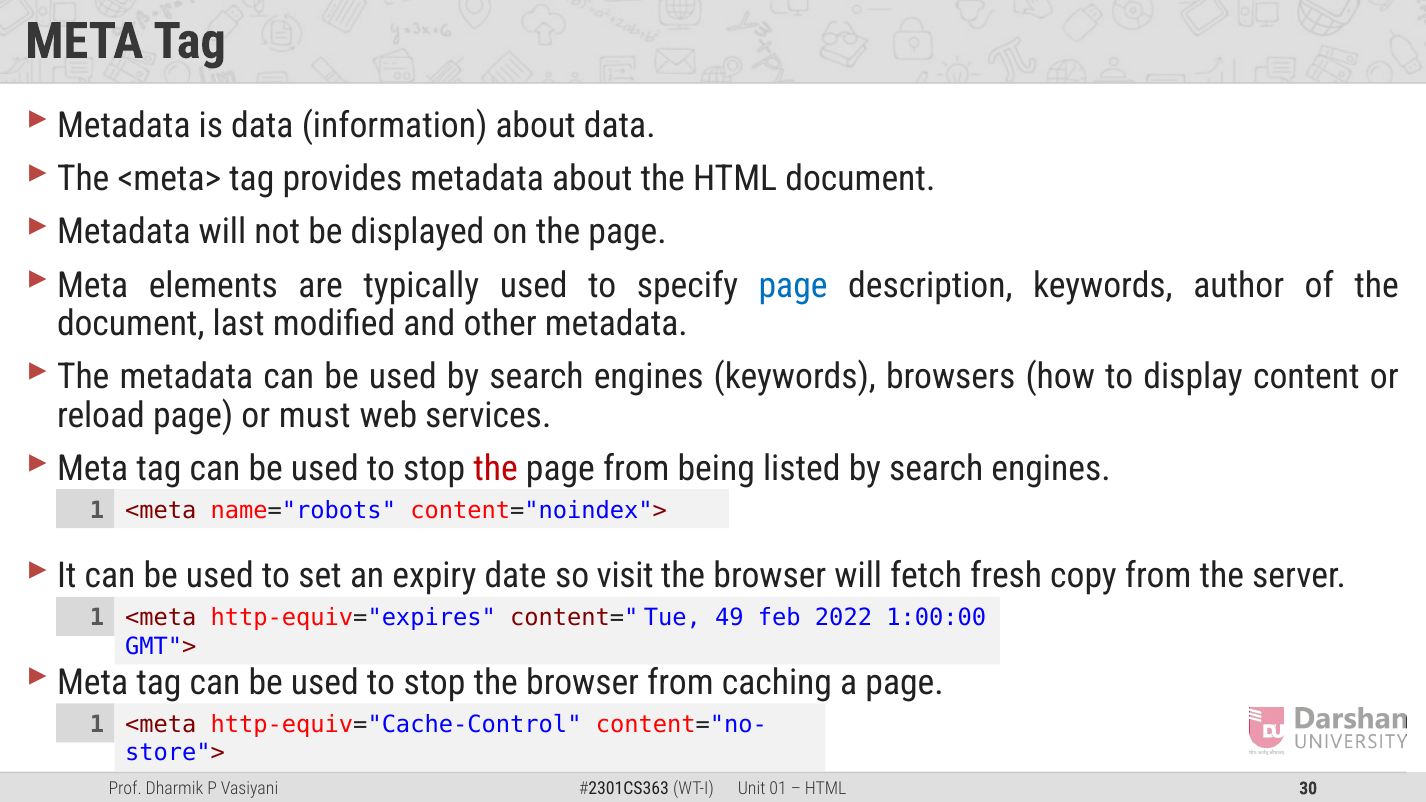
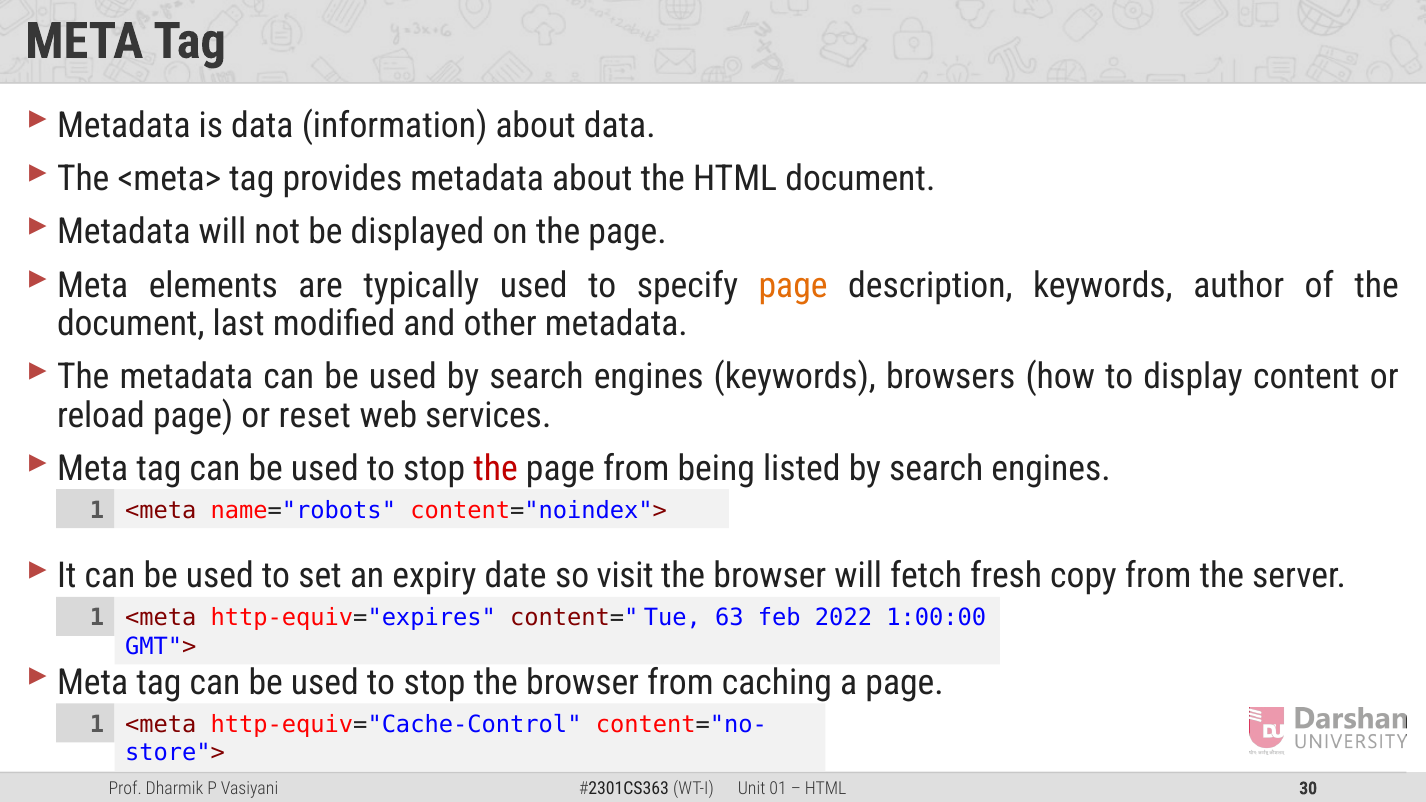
page colour: blue -> orange (793, 285)
must: must -> reset (315, 416)
49: 49 -> 63 (729, 618)
